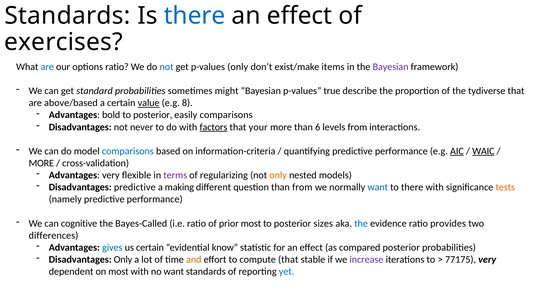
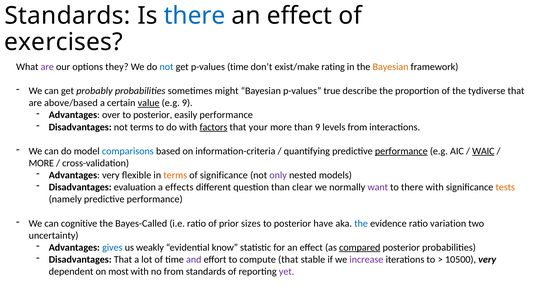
are colour: blue -> purple (47, 67)
options ratio: ratio -> they (117, 67)
p-values only: only -> time (238, 67)
items: items -> rating (333, 67)
Bayesian colour: purple -> orange (391, 67)
standard: standard -> probably (94, 91)
e.g 8: 8 -> 9 (187, 103)
bold: bold -> over (111, 115)
easily comparisons: comparisons -> performance (226, 115)
not never: never -> terms (142, 127)
than 6: 6 -> 9 (318, 127)
performance underline: none -> present (401, 151)
AIC underline: present -> none (457, 151)
terms colour: purple -> orange (175, 176)
of regularizing: regularizing -> significance (224, 176)
only colour: orange -> purple (278, 176)
Disadvantages predictive: predictive -> evaluation (135, 188)
making: making -> effects (179, 188)
than from: from -> clear (302, 188)
want colour: blue -> purple (378, 188)
prior most: most -> sizes (251, 224)
sizes: sizes -> have (323, 224)
provides: provides -> variation (448, 224)
differences: differences -> uncertainty (54, 236)
us certain: certain -> weakly (150, 248)
compared underline: none -> present (360, 248)
Disadvantages Only: Only -> That (123, 260)
and colour: orange -> purple (194, 260)
77175: 77175 -> 10500 (461, 260)
no want: want -> from (174, 272)
yet colour: blue -> purple (287, 272)
